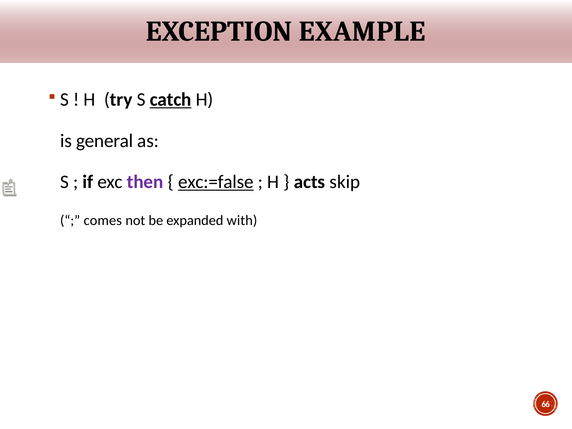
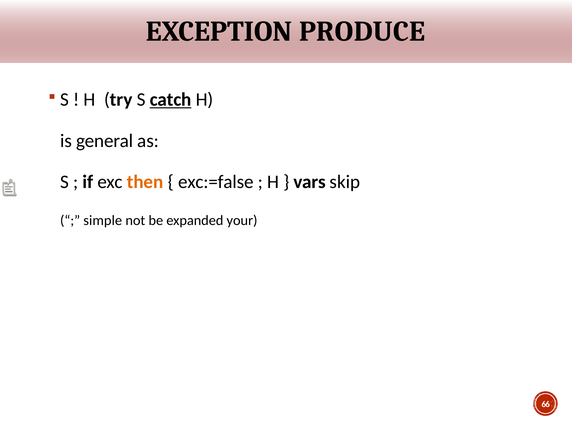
EXAMPLE: EXAMPLE -> PRODUCE (362, 31)
then colour: purple -> orange (145, 182)
exc:=false underline: present -> none (216, 182)
acts: acts -> vars (310, 182)
comes: comes -> simple (103, 221)
with: with -> your (242, 221)
